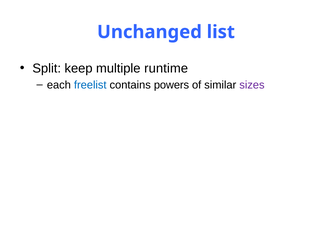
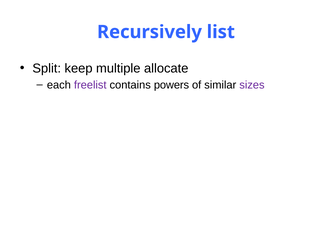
Unchanged: Unchanged -> Recursively (149, 32)
runtime: runtime -> allocate (166, 68)
freelist colour: blue -> purple (90, 85)
